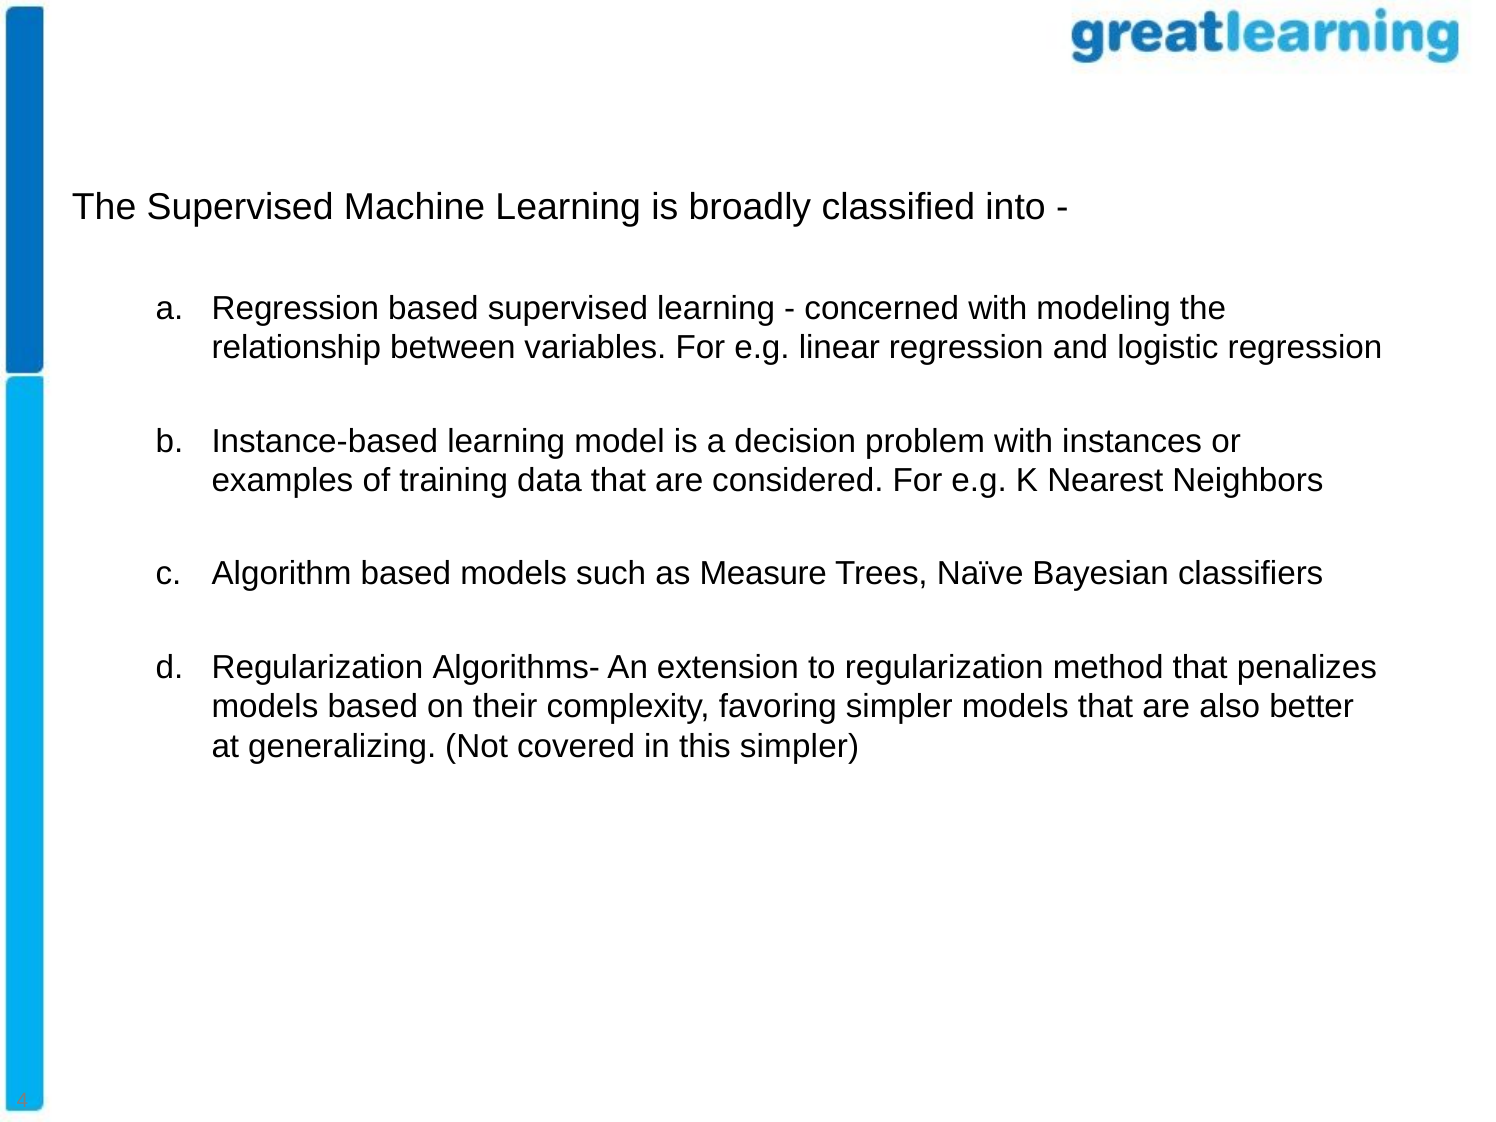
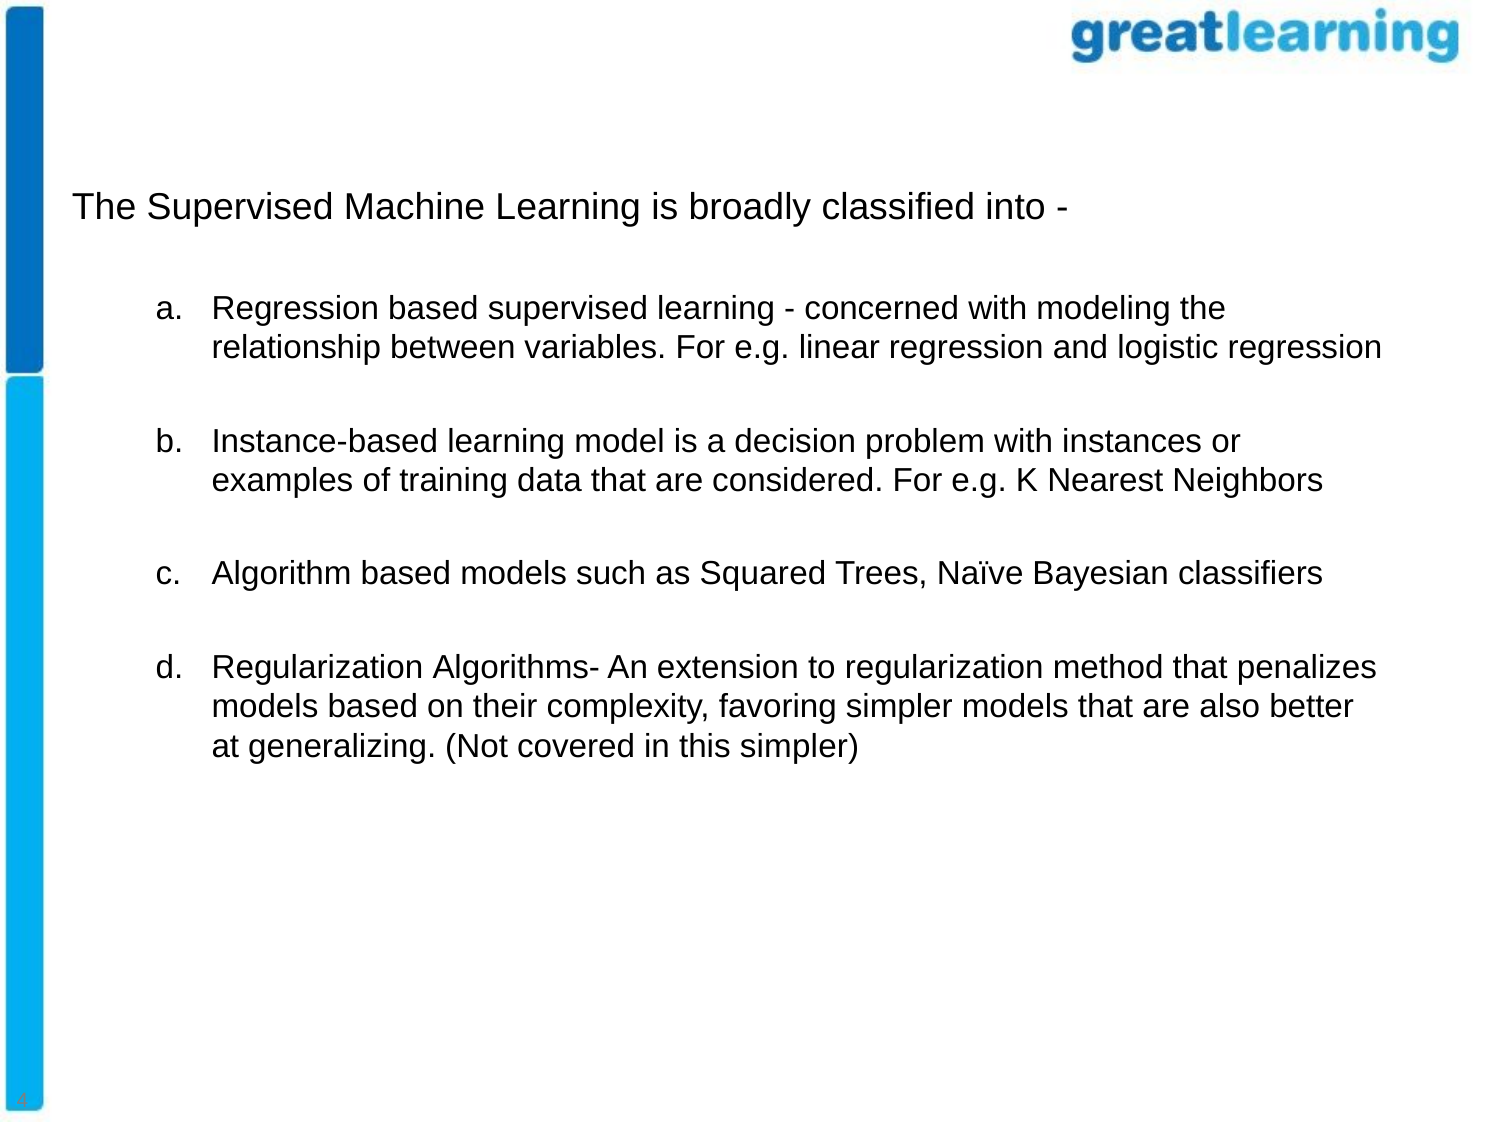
Measure: Measure -> Squared (763, 574)
